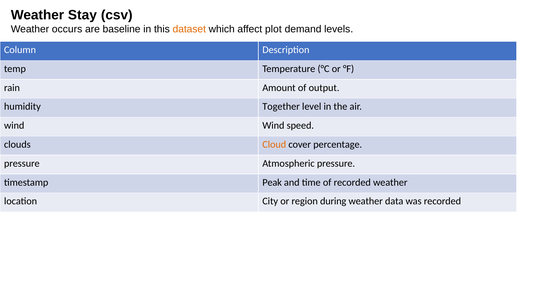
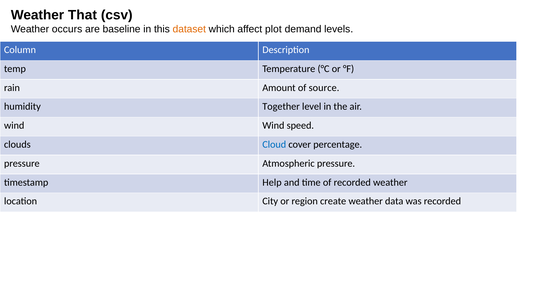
Stay: Stay -> That (82, 15)
output: output -> source (324, 88)
Cloud colour: orange -> blue (274, 144)
Peak: Peak -> Help (272, 182)
during: during -> create (333, 201)
